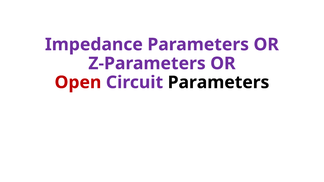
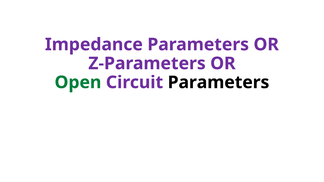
Open colour: red -> green (78, 82)
